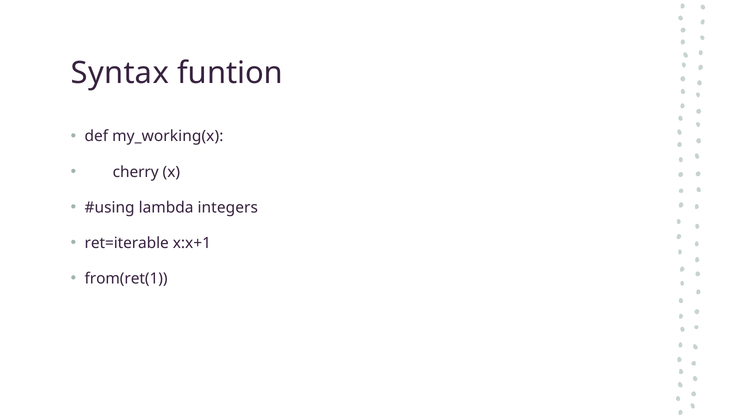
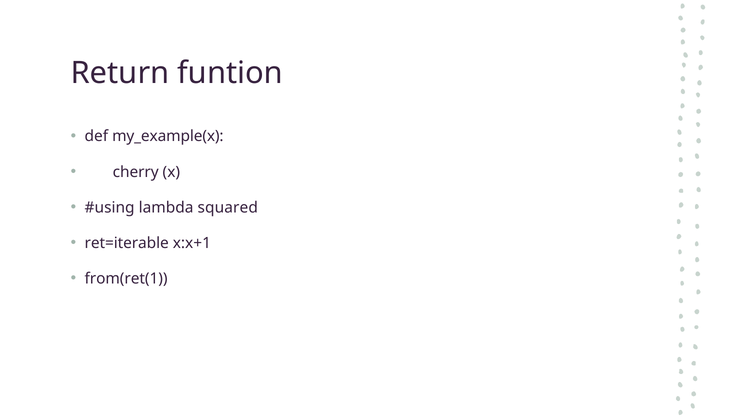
Syntax: Syntax -> Return (120, 73)
my_working(x: my_working(x -> my_example(x (168, 136)
integers: integers -> squared (228, 208)
